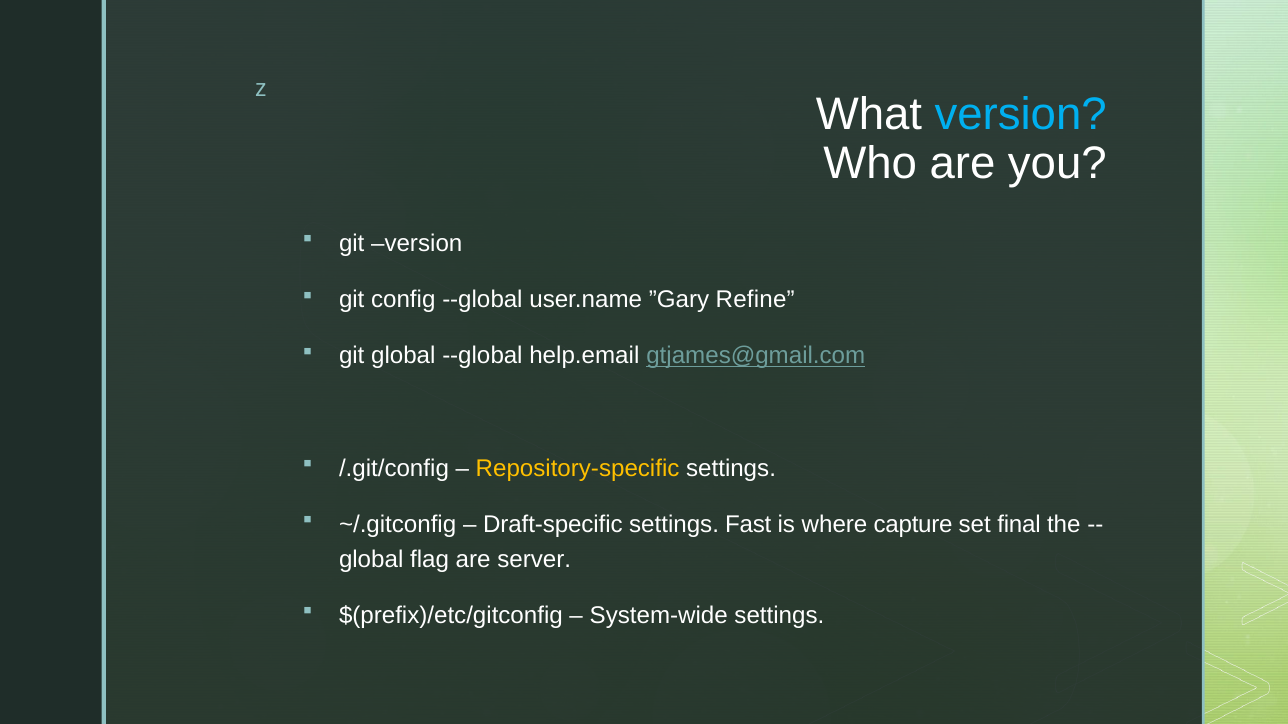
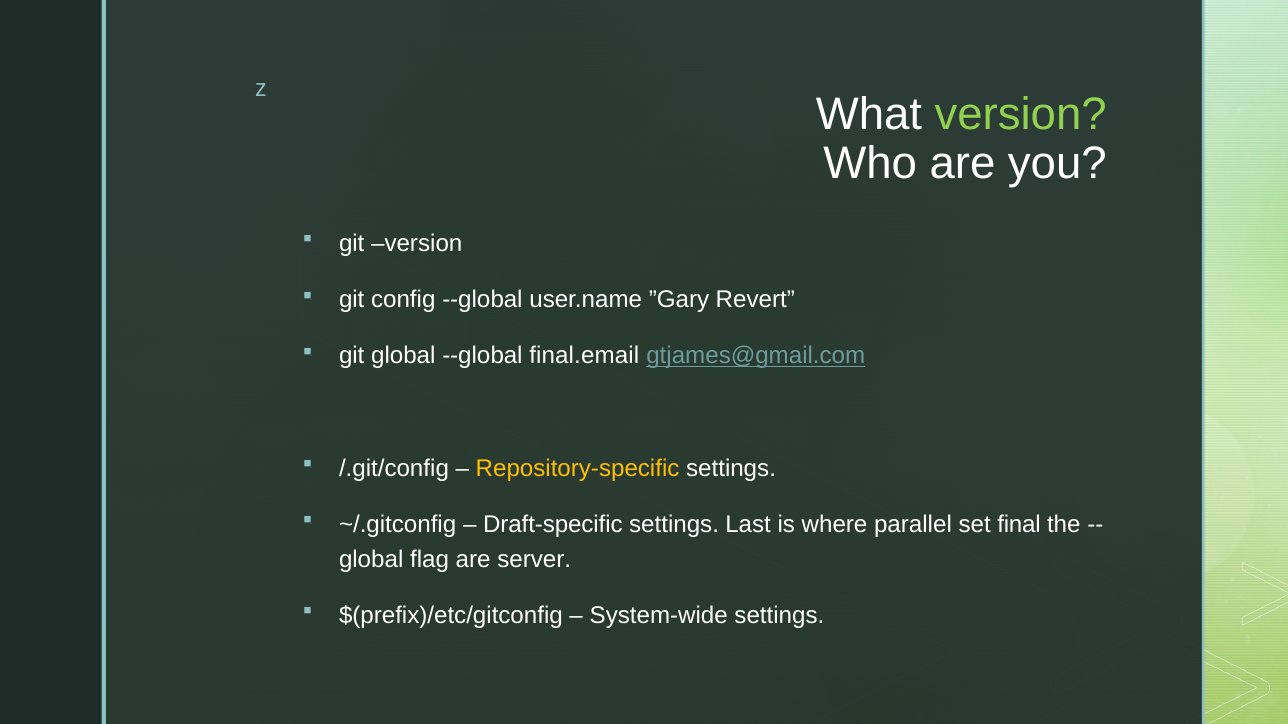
version colour: light blue -> light green (1021, 115)
Refine: Refine -> Revert (755, 300)
help.email: help.email -> final.email (584, 356)
Fast: Fast -> Last (748, 525)
capture: capture -> parallel (913, 525)
